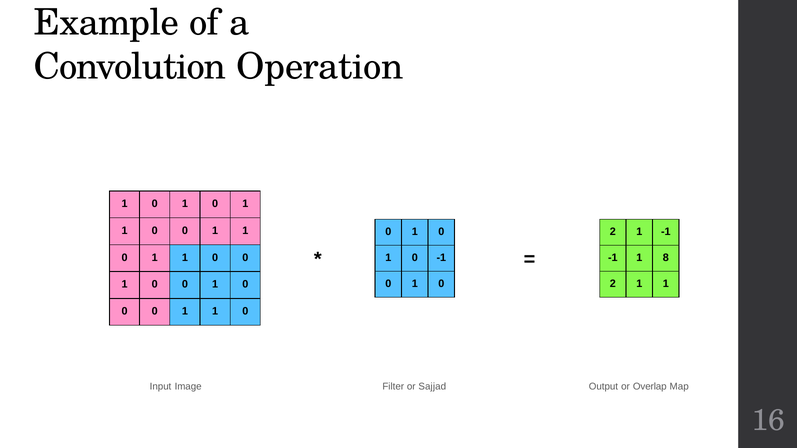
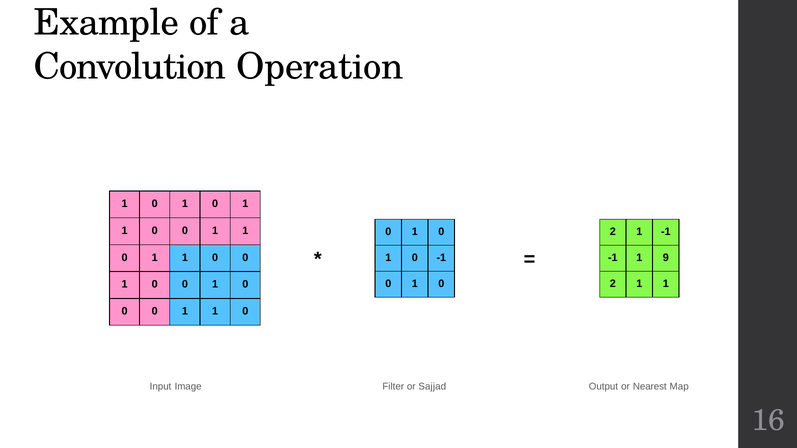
8: 8 -> 9 (666, 258)
Overlap: Overlap -> Nearest (650, 387)
